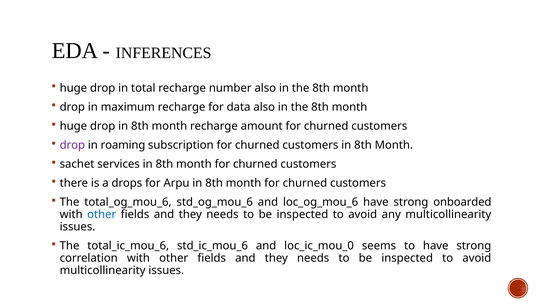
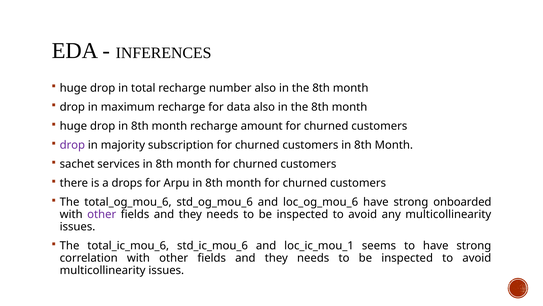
roaming: roaming -> majority (123, 145)
other colour: blue -> purple (102, 214)
loc_ic_mou_0: loc_ic_mou_0 -> loc_ic_mou_1 (319, 245)
